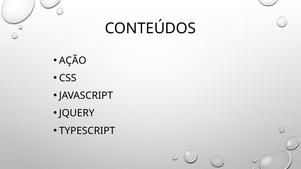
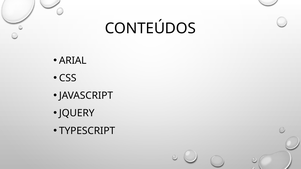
AÇÃO: AÇÃO -> ARIAL (73, 61)
